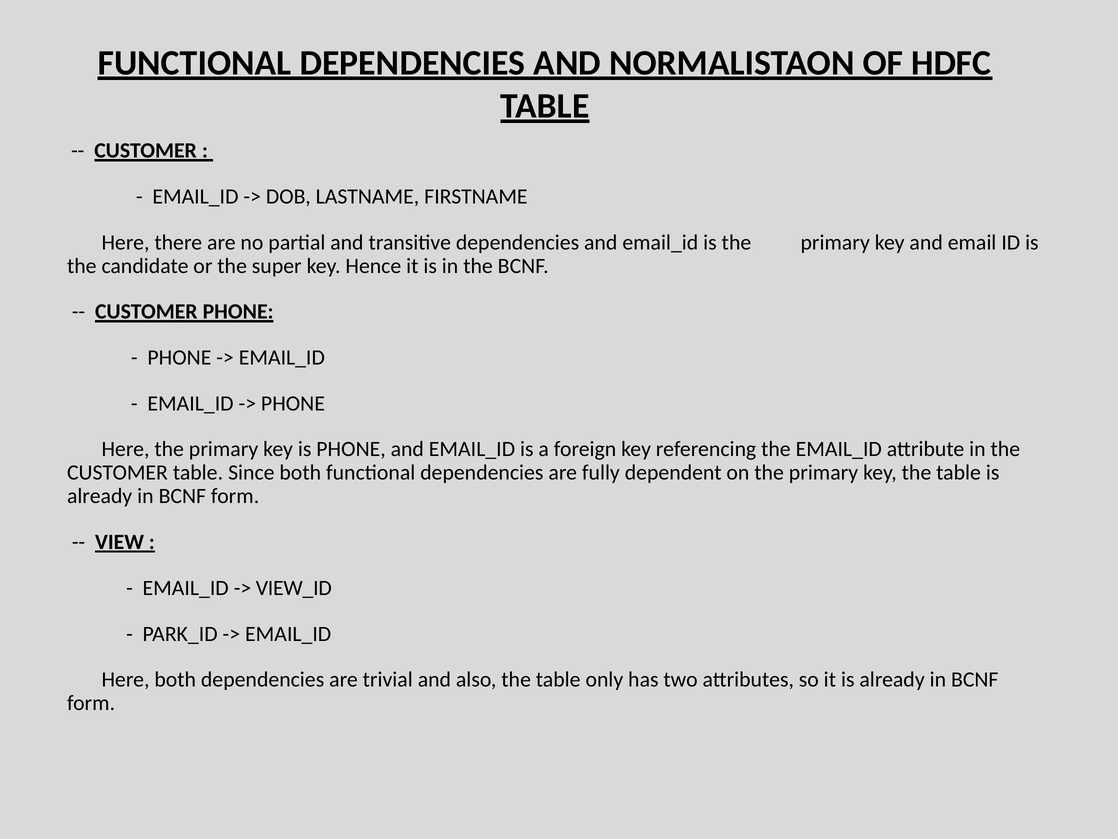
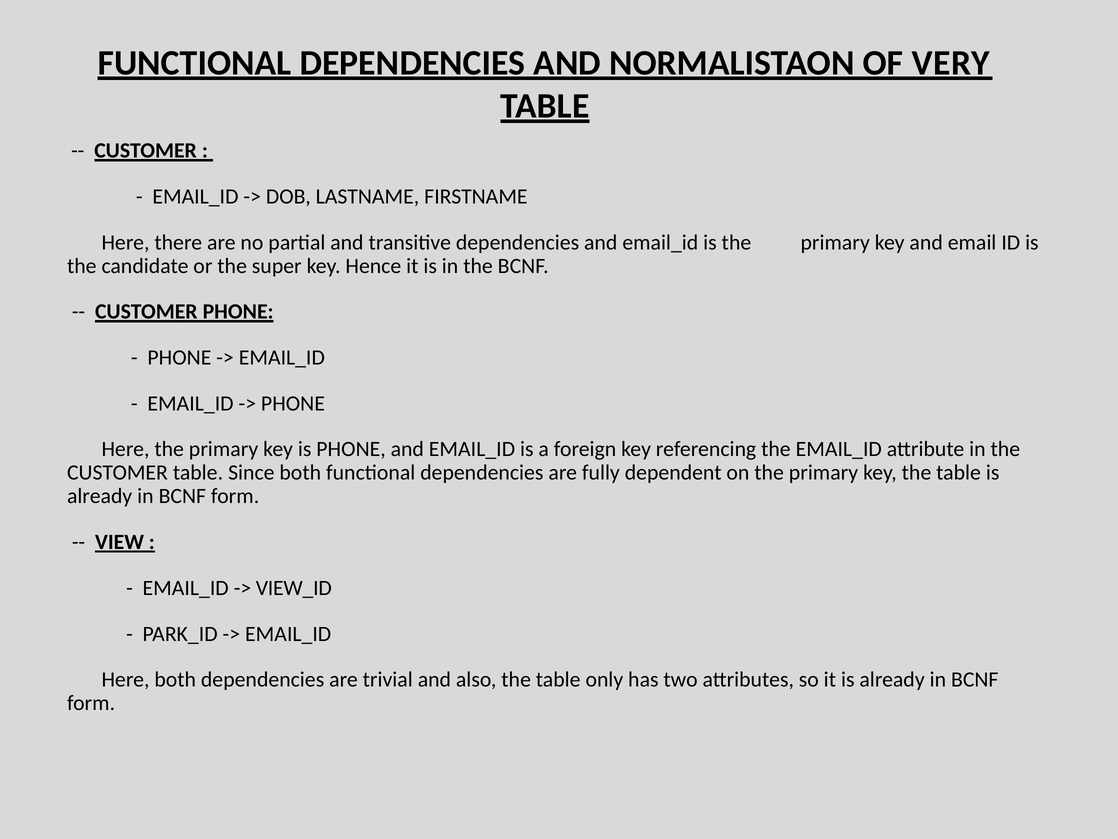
HDFC: HDFC -> VERY (951, 63)
